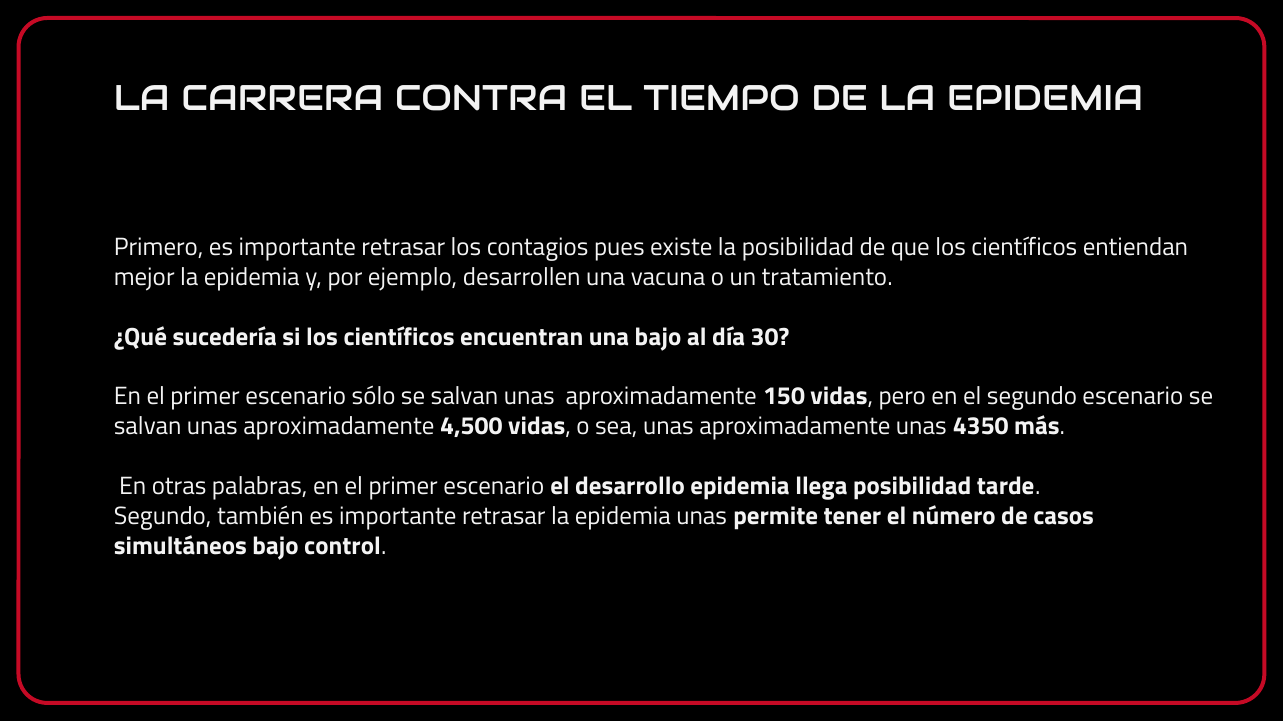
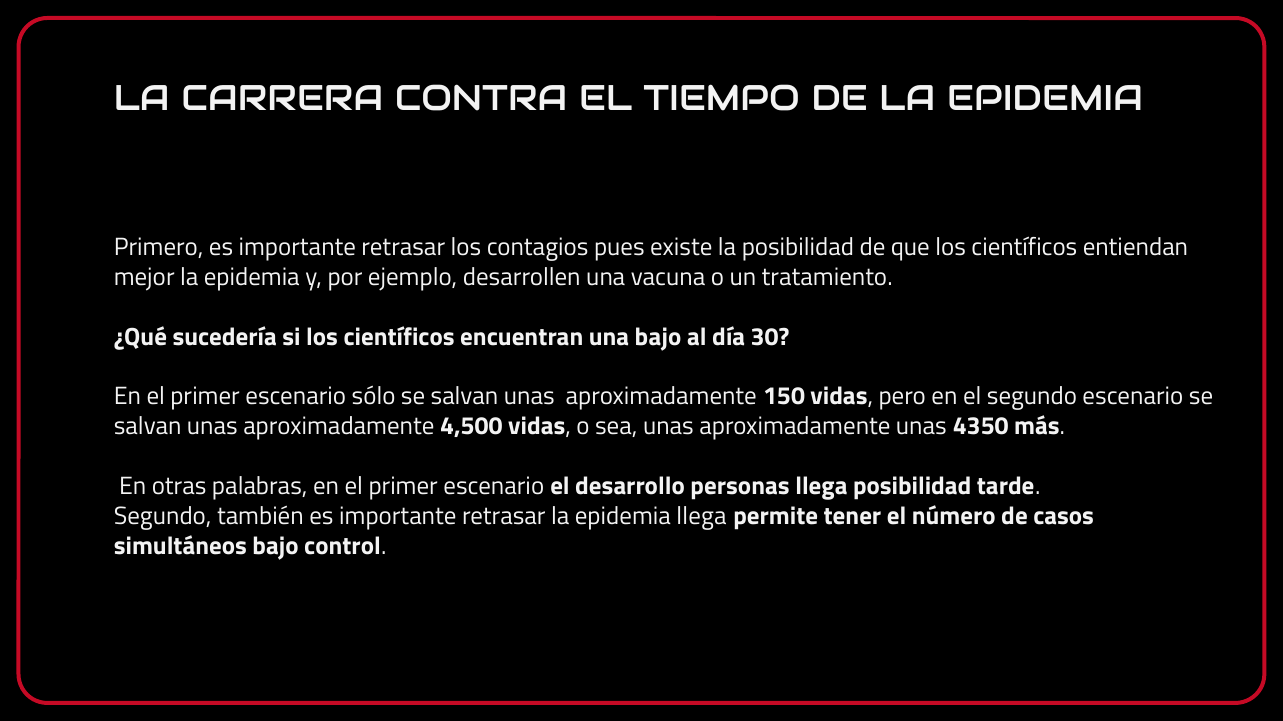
desarrollo epidemia: epidemia -> personas (740, 487)
epidemia unas: unas -> llega (702, 517)
